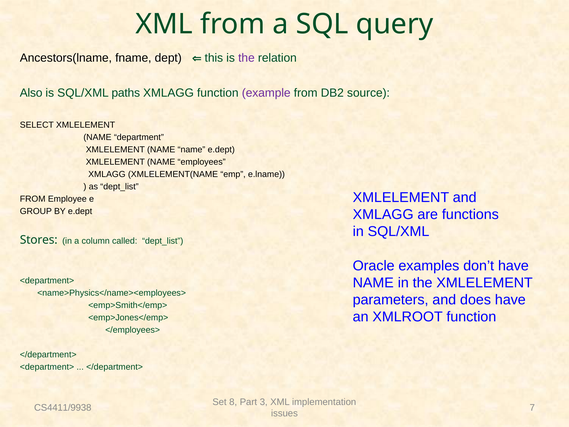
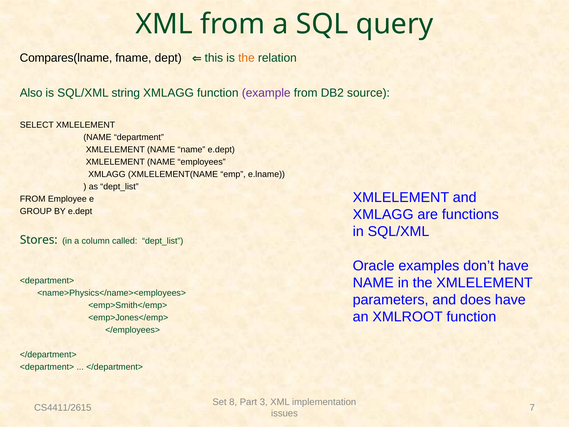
Ancestors(lname: Ancestors(lname -> Compares(lname (66, 58)
the colour: purple -> orange (246, 58)
paths: paths -> string (126, 93)
CS4411/9938: CS4411/9938 -> CS4411/2615 (63, 408)
